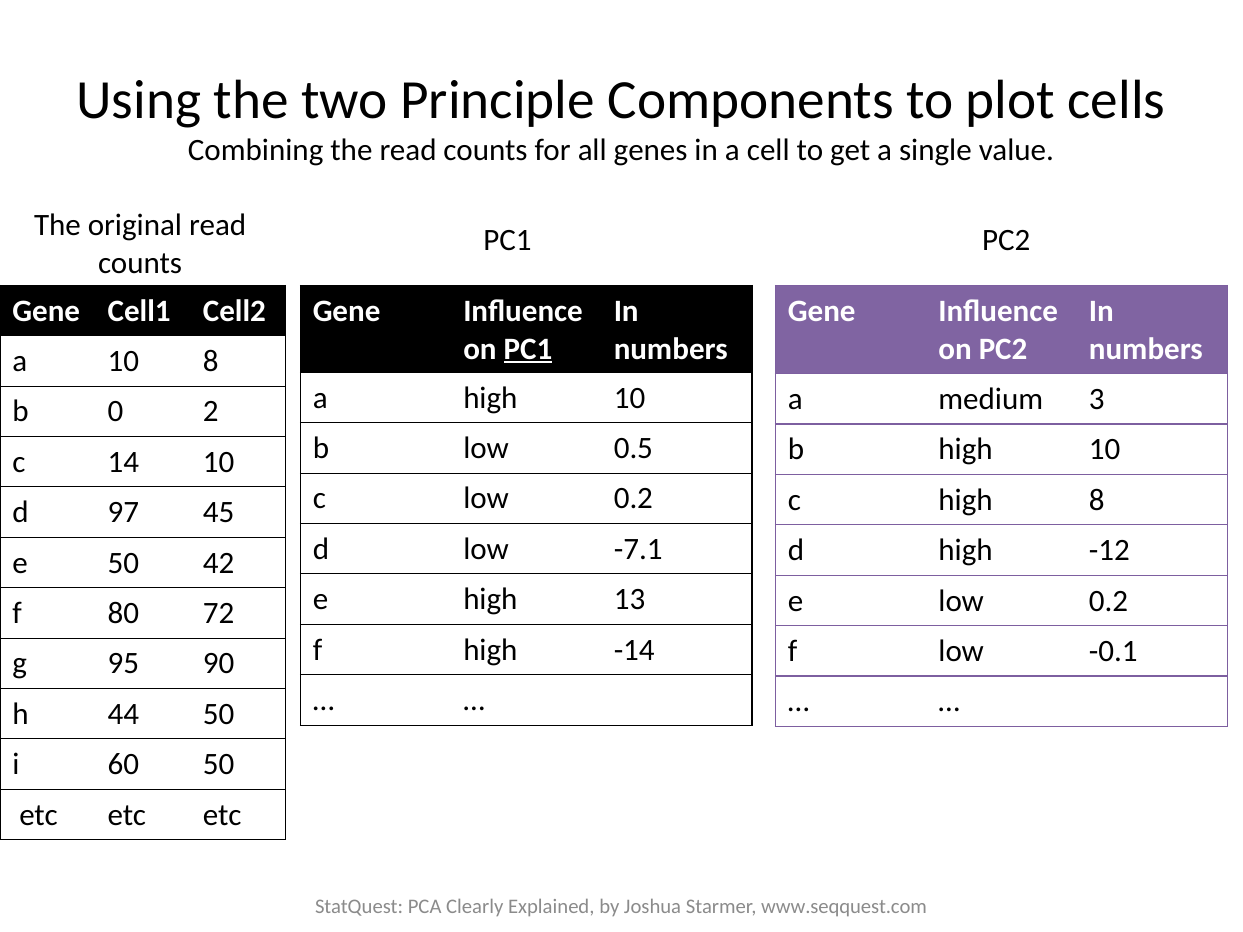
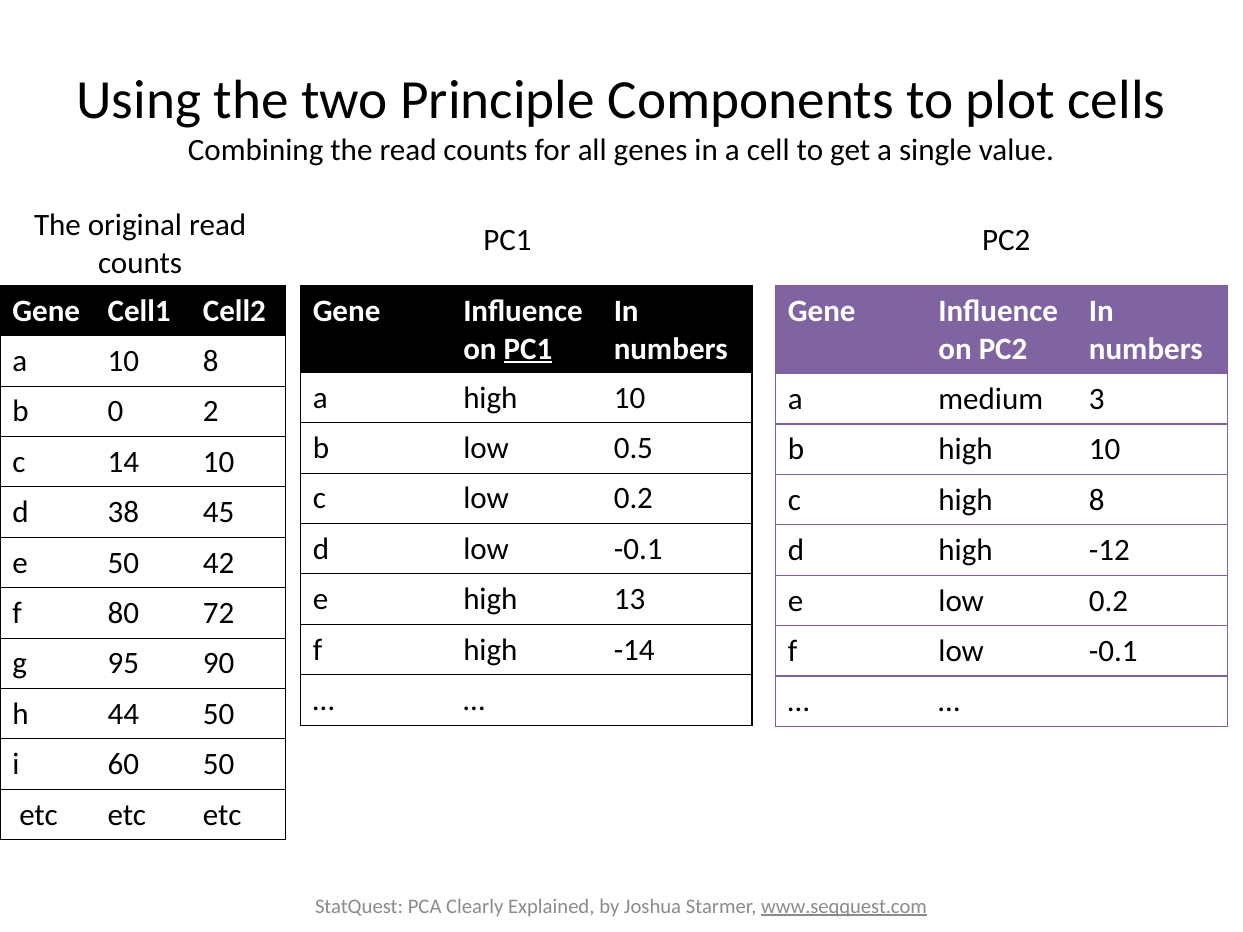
97: 97 -> 38 (123, 513)
d low -7.1: -7.1 -> -0.1 (638, 549)
www.seqquest.com underline: none -> present (844, 906)
